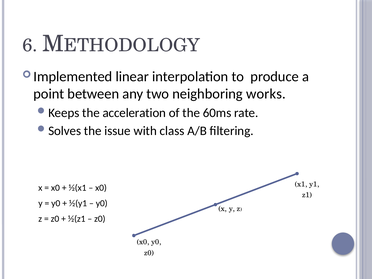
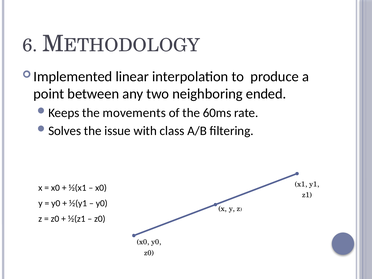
works: works -> ended (266, 94)
acceleration: acceleration -> movements (134, 113)
